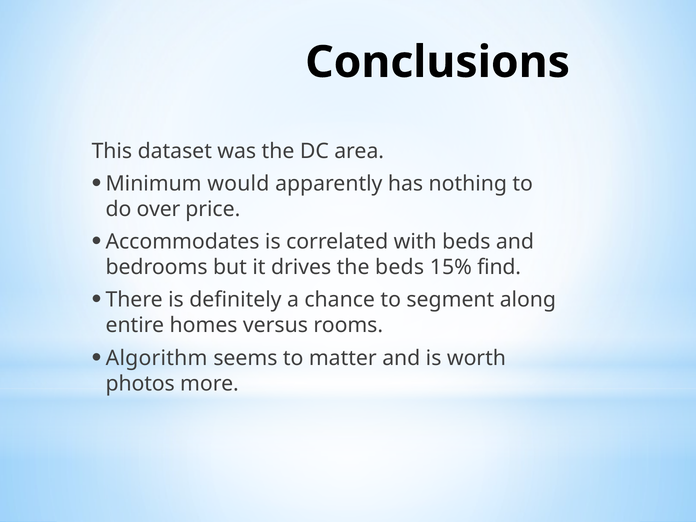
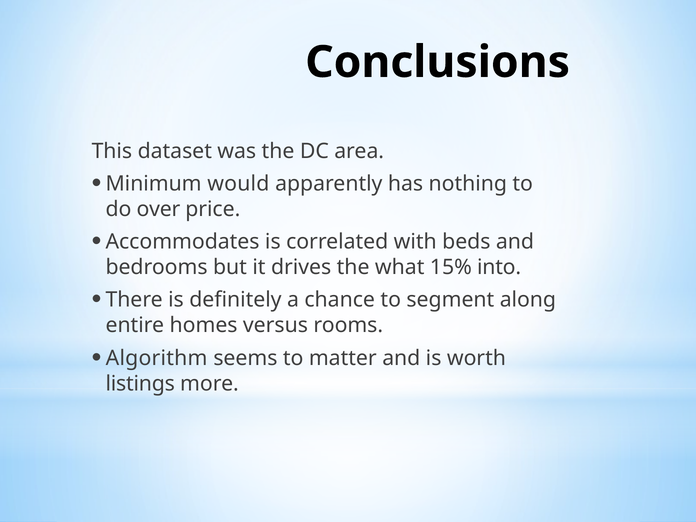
the beds: beds -> what (400, 267)
find: find -> into (499, 267)
photos: photos -> listings (140, 384)
